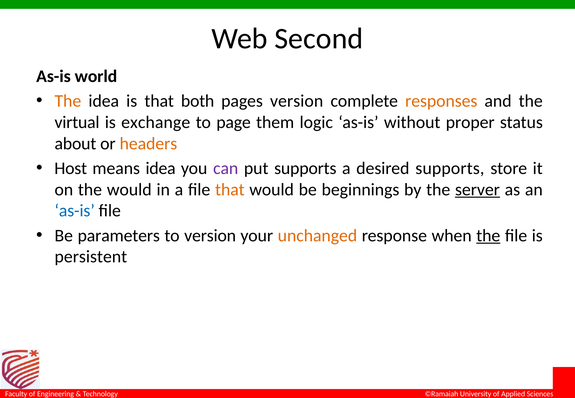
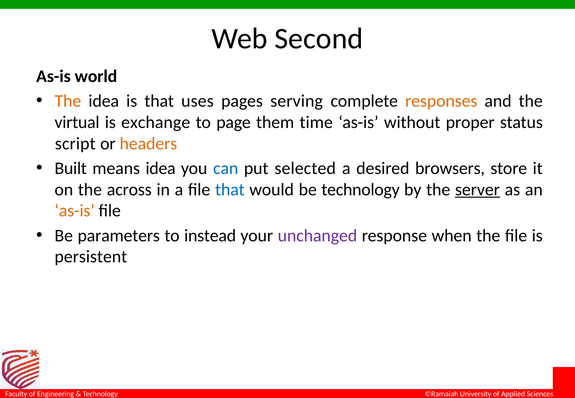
both: both -> uses (197, 101)
pages version: version -> serving (297, 101)
logic: logic -> time (316, 122)
about: about -> script (75, 144)
Host: Host -> Built (71, 168)
can colour: purple -> blue (226, 168)
put supports: supports -> selected (305, 168)
desired supports: supports -> browsers (450, 168)
the would: would -> across (129, 190)
that colour: orange -> blue (230, 190)
be beginnings: beginnings -> technology (361, 190)
as-is colour: blue -> orange (75, 211)
to version: version -> instead (210, 236)
unchanged colour: orange -> purple (317, 236)
the underline: present -> none (488, 236)
